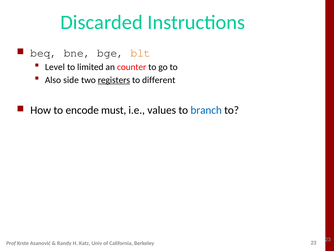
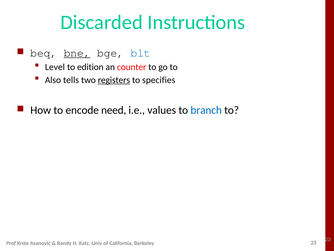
bne underline: none -> present (77, 53)
blt colour: orange -> blue (141, 53)
limited: limited -> edition (90, 67)
side: side -> tells (71, 80)
different: different -> specifies (159, 80)
must: must -> need (114, 110)
